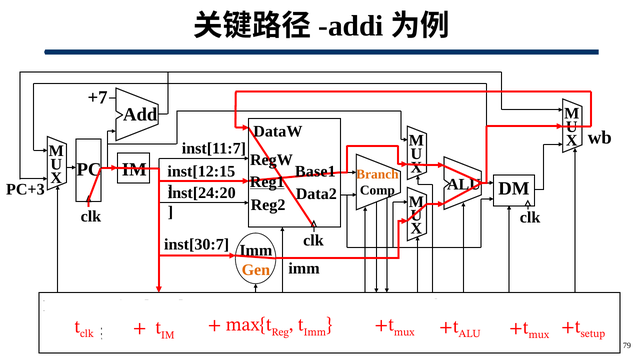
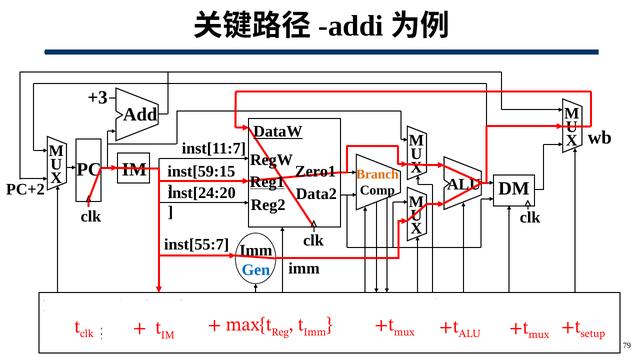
+7: +7 -> +3 (98, 98)
DataW underline: none -> present (278, 131)
Base1: Base1 -> Zero1 (315, 171)
inst[12:15: inst[12:15 -> inst[59:15 (201, 171)
PC+3: PC+3 -> PC+2 (25, 189)
inst[30:7: inst[30:7 -> inst[55:7 (197, 244)
Gen colour: orange -> blue (256, 270)
